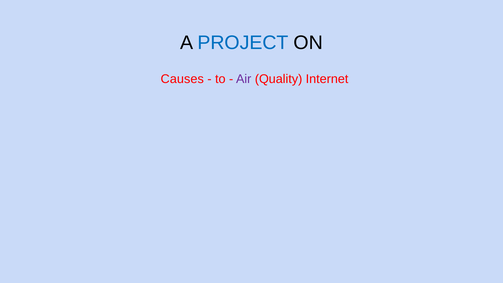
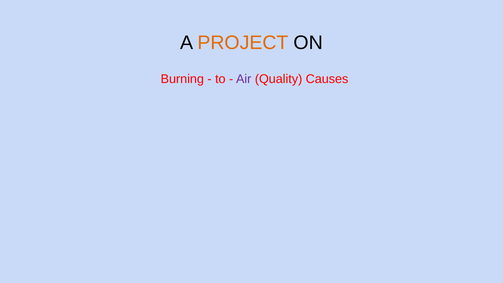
PROJECT colour: blue -> orange (243, 43)
Causes: Causes -> Burning (182, 79)
Internet: Internet -> Causes (327, 79)
